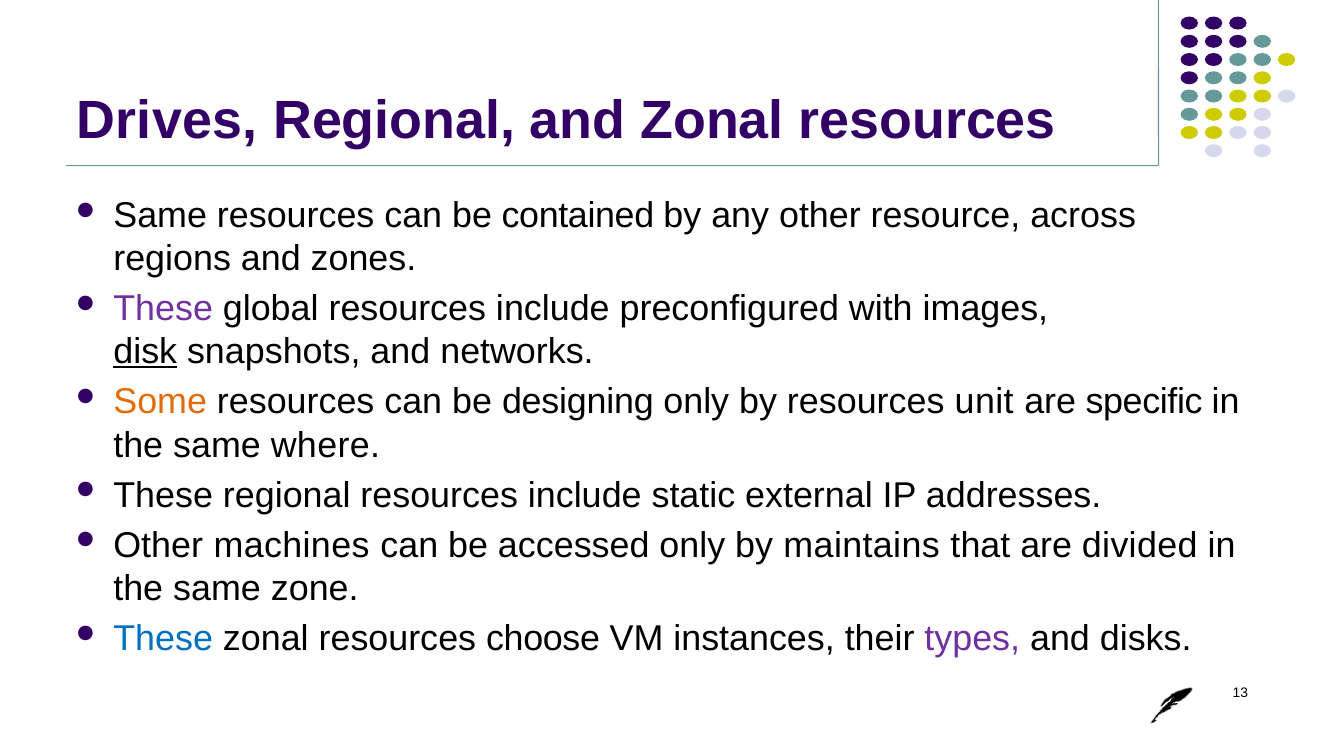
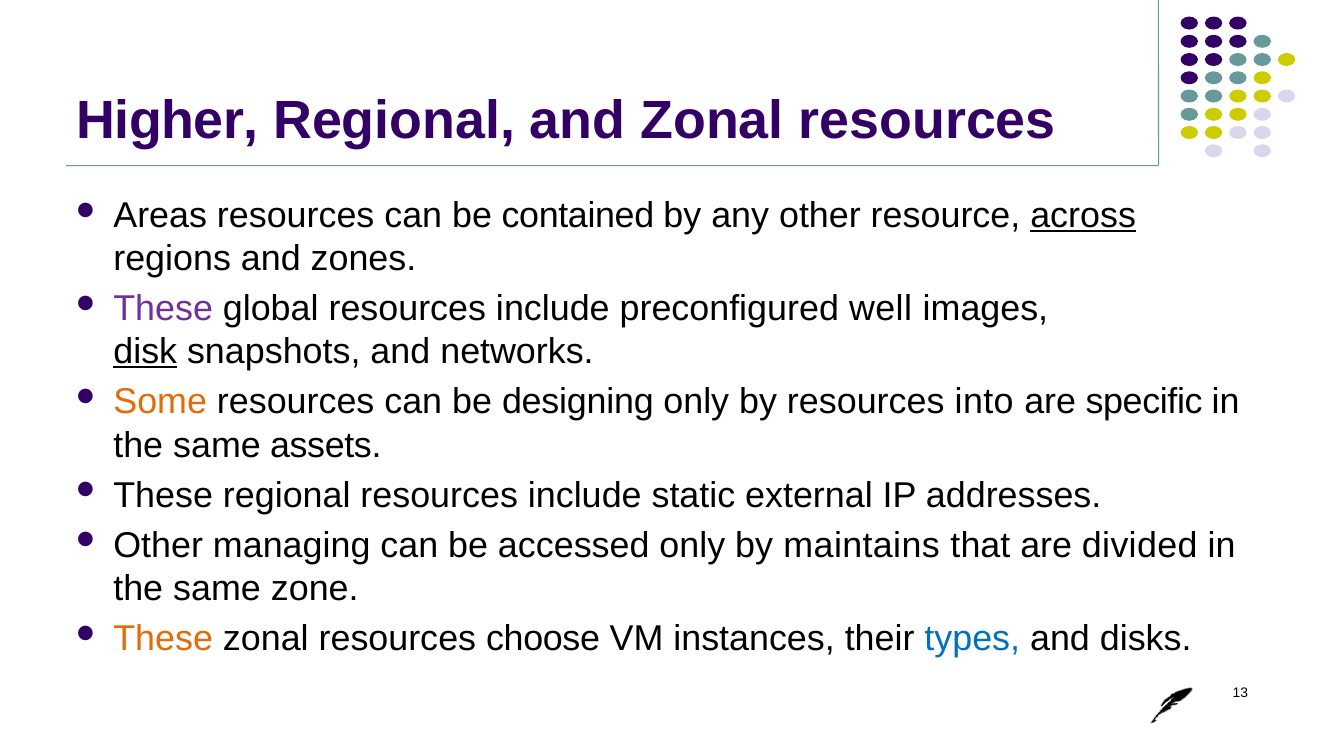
Drives: Drives -> Higher (167, 120)
Same: Same -> Areas (160, 216)
across underline: none -> present (1083, 216)
with: with -> well (881, 309)
unit: unit -> into (984, 402)
where: where -> assets (326, 445)
machines: machines -> managing (292, 545)
These colour: blue -> orange (163, 638)
types colour: purple -> blue (972, 638)
